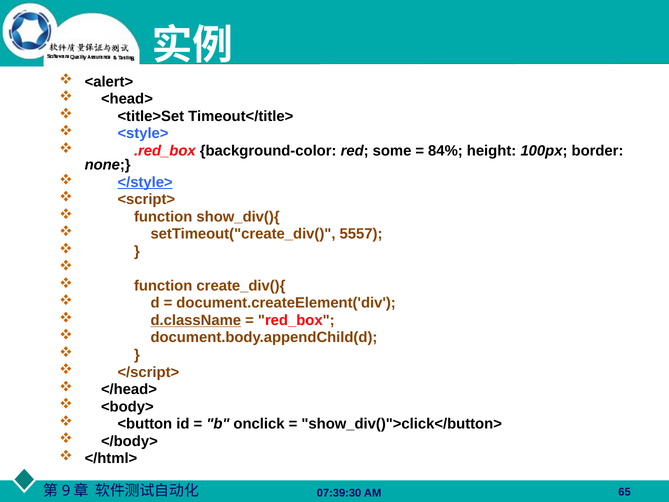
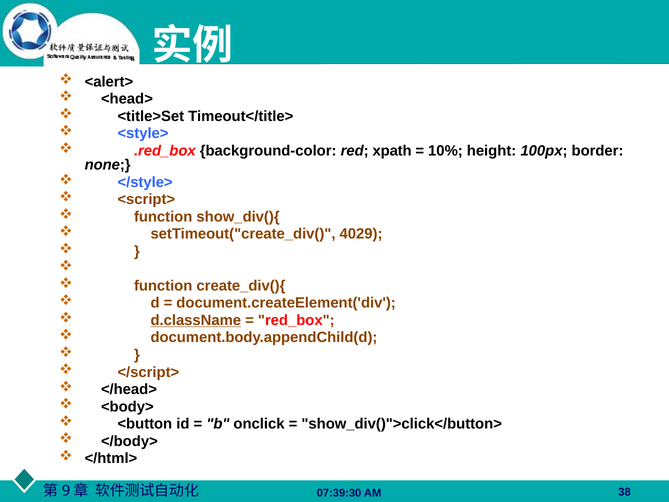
some: some -> xpath (392, 151)
84%: 84% -> 10% (445, 151)
</style> underline: present -> none (145, 182)
5557: 5557 -> 4029 (361, 234)
65: 65 -> 38 (625, 492)
